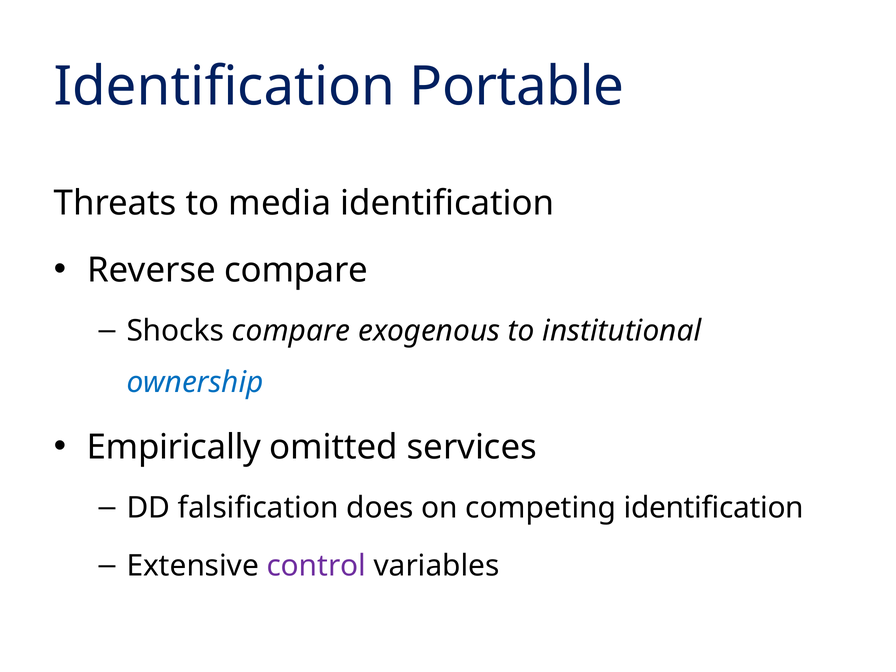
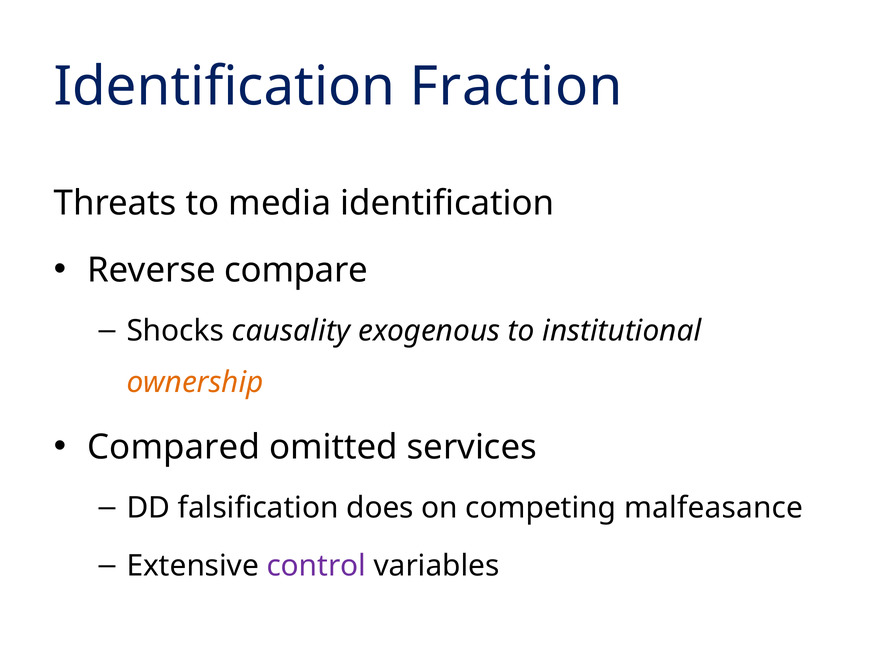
Portable: Portable -> Fraction (516, 87)
Shocks compare: compare -> causality (291, 331)
ownership colour: blue -> orange (195, 383)
Empirically: Empirically -> Compared (174, 447)
competing identification: identification -> malfeasance (714, 508)
